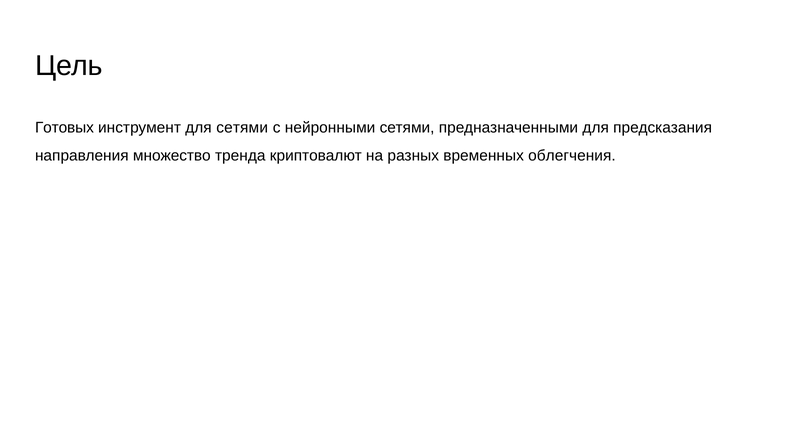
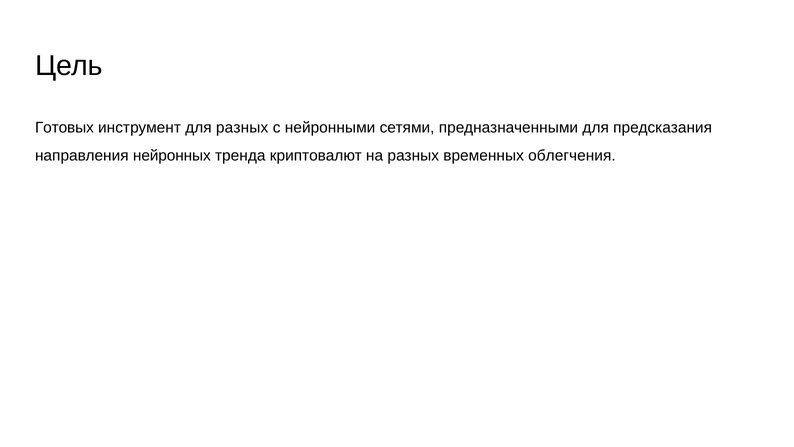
для сетями: сетями -> разных (242, 128)
множество: множество -> нейронных (172, 156)
